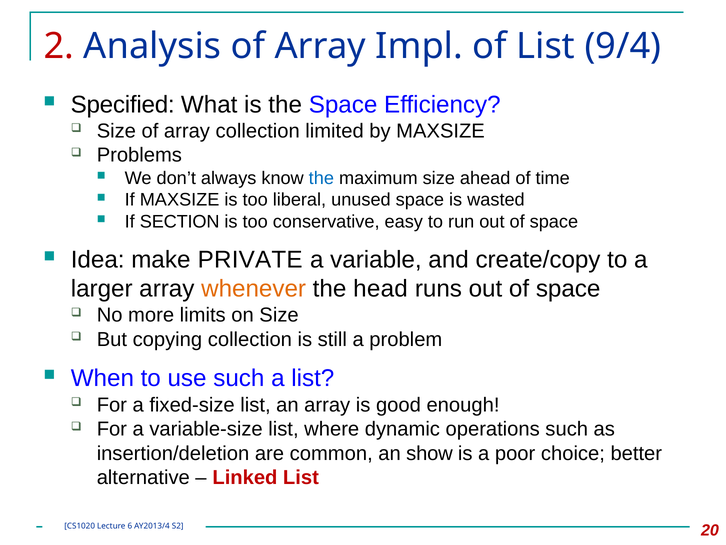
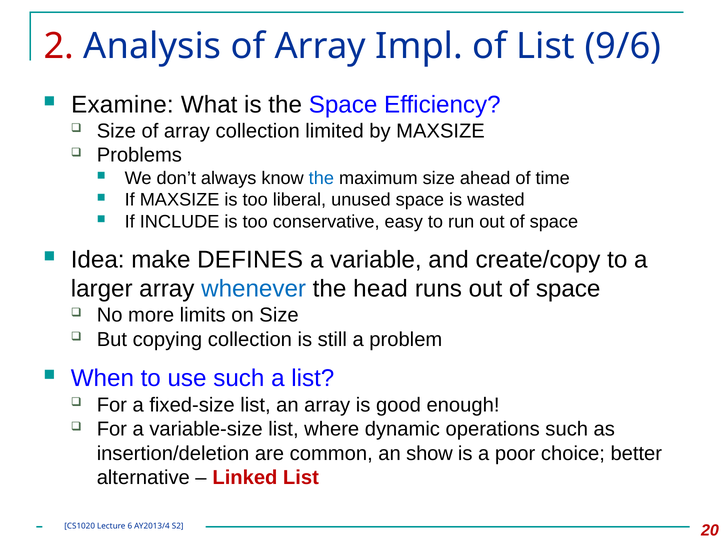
9/4: 9/4 -> 9/6 (623, 46)
Specified: Specified -> Examine (122, 105)
SECTION: SECTION -> INCLUDE (180, 222)
PRIVATE: PRIVATE -> DEFINES (250, 259)
whenever colour: orange -> blue (254, 289)
